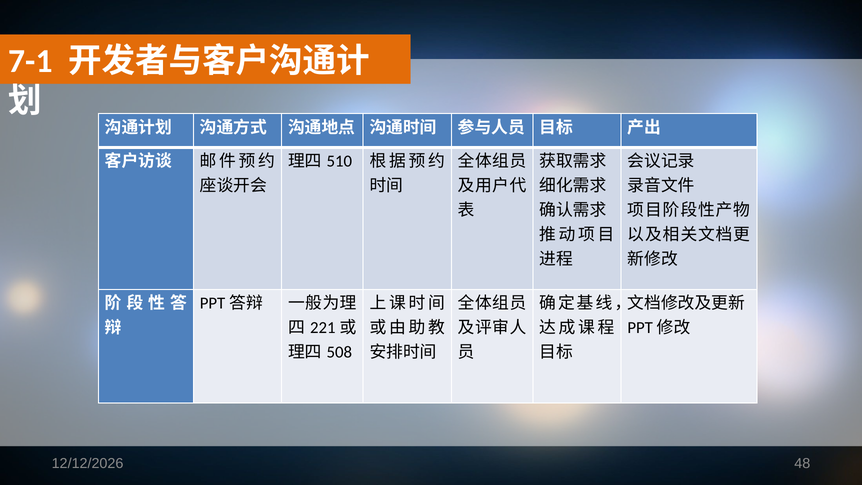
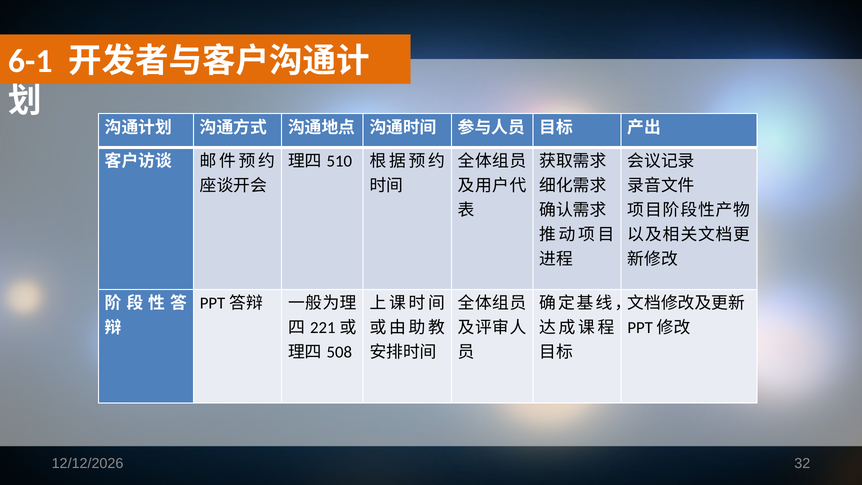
7-1: 7-1 -> 6-1 (31, 61)
48: 48 -> 32 (802, 463)
